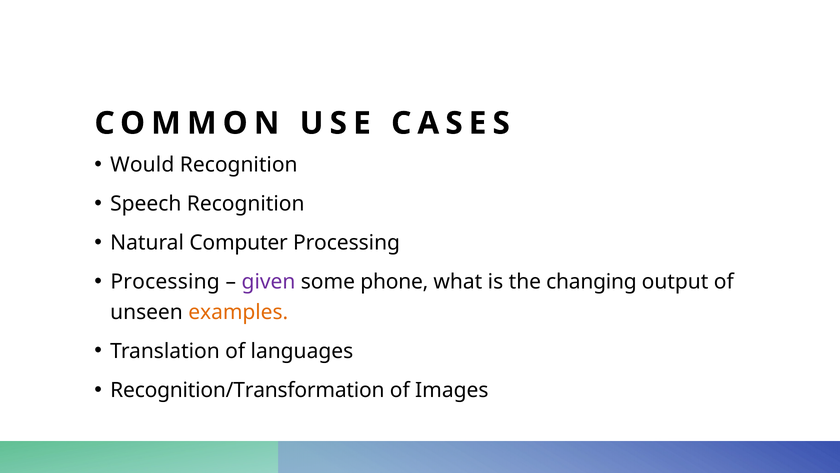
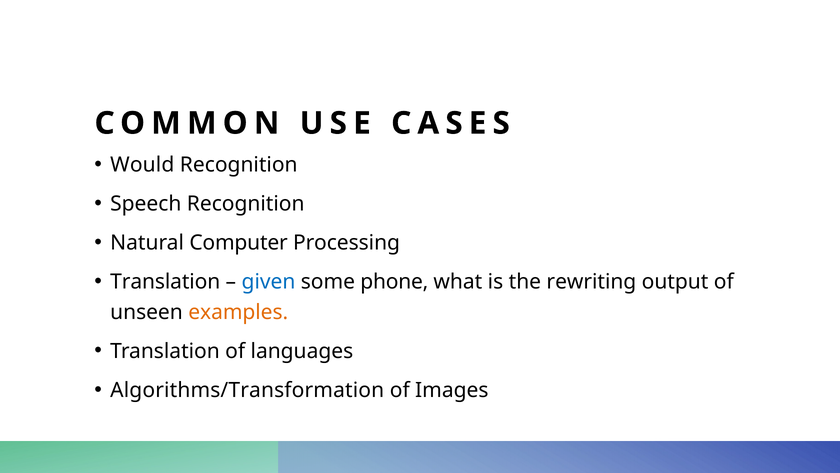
Processing: Processing -> Translation (165, 282)
given colour: purple -> blue (268, 282)
changing: changing -> rewriting (591, 282)
Recognition/Transformation: Recognition/Transformation -> Algorithms/Transformation (247, 390)
